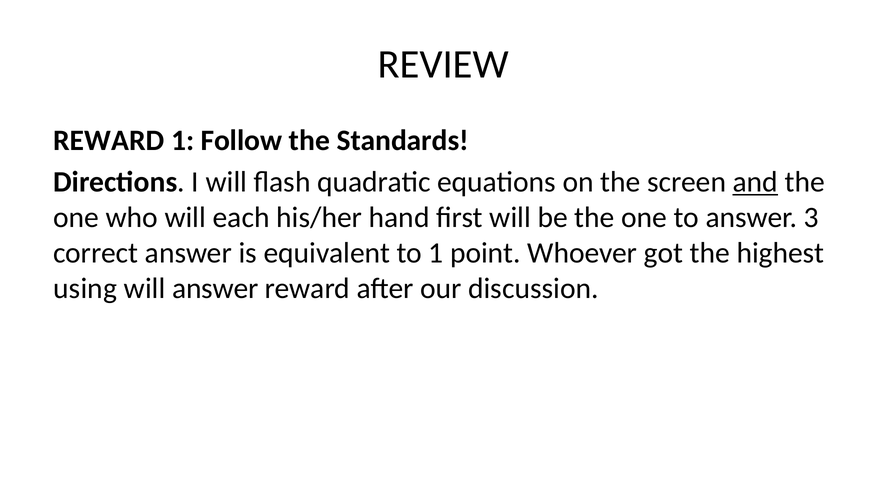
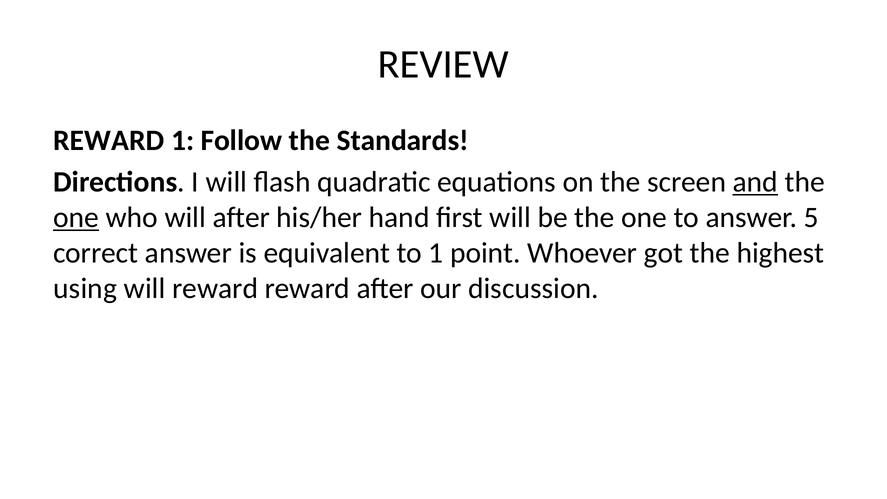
one underline: none -> present (76, 218)
will each: each -> after (241, 218)
3: 3 -> 5 (811, 218)
will answer: answer -> reward (215, 289)
